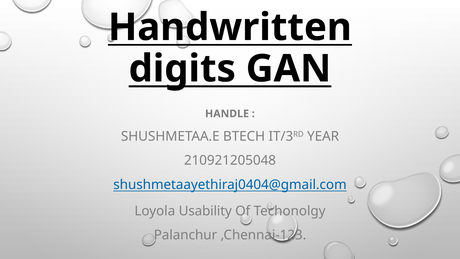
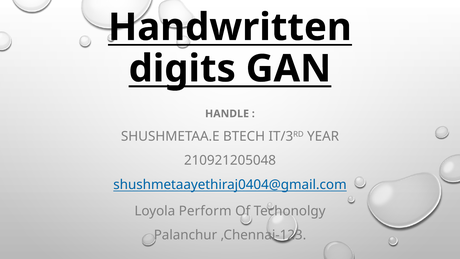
Usability: Usability -> Perform (205, 211)
